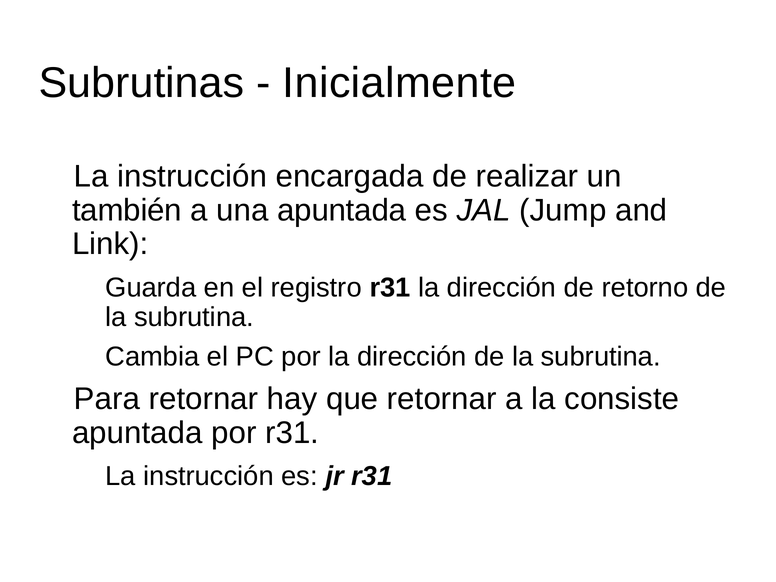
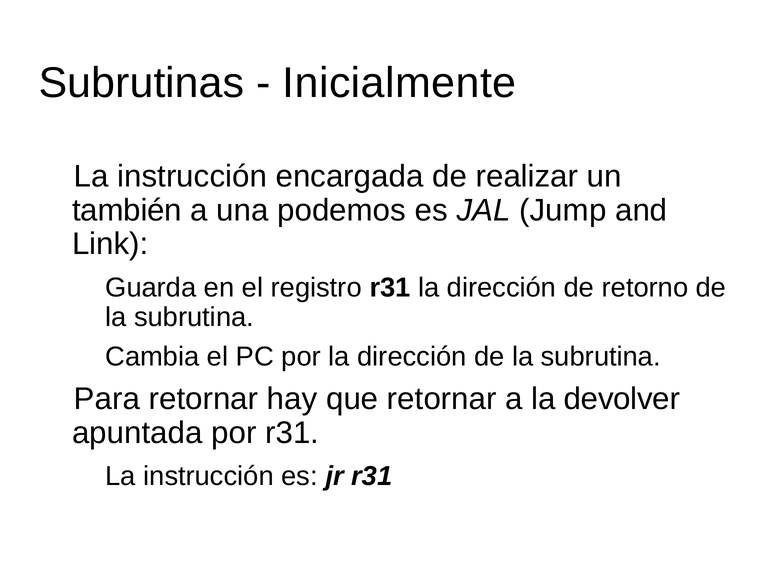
una apuntada: apuntada -> podemos (342, 210)
consiste: consiste -> devolver (622, 399)
